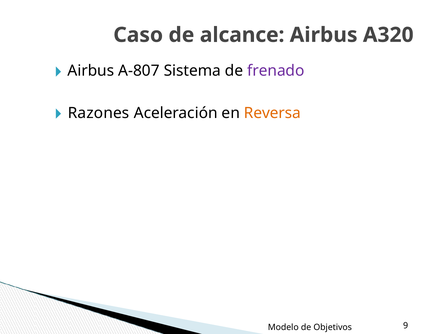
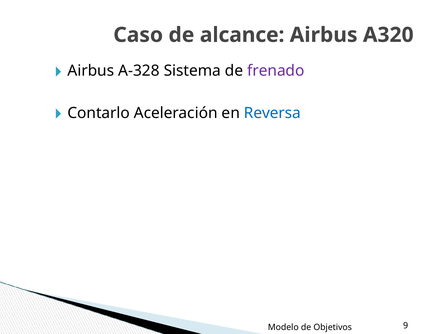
A-807: A-807 -> A-328 (139, 71)
Razones: Razones -> Contarlo (99, 113)
Reversa colour: orange -> blue (272, 113)
